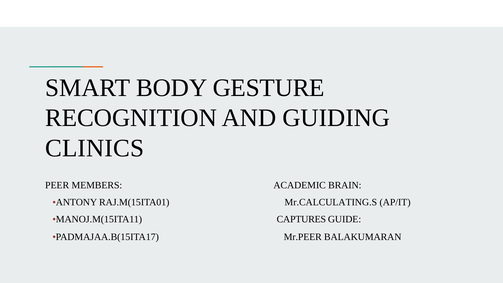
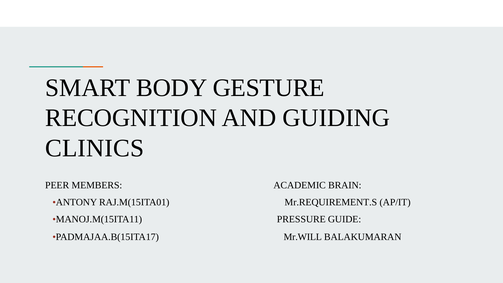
Mr.CALCULATING.S: Mr.CALCULATING.S -> Mr.REQUIREMENT.S (331, 202)
CAPTURES: CAPTURES -> PRESSURE (301, 219)
Mr.PEER: Mr.PEER -> Mr.WILL (303, 237)
